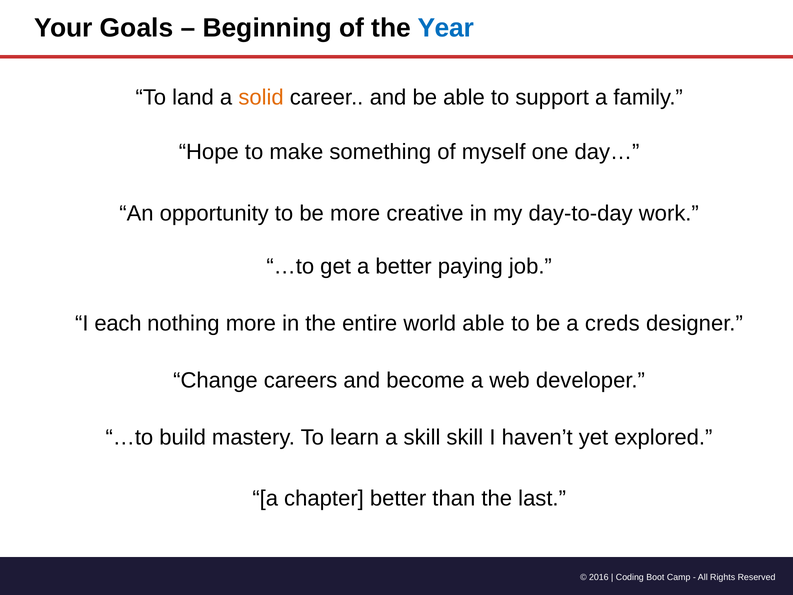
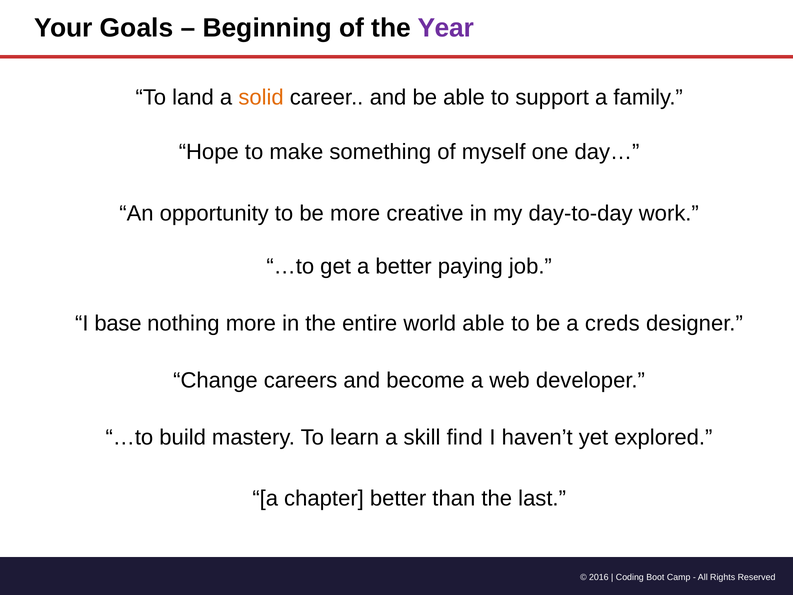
Year colour: blue -> purple (446, 28)
each: each -> base (118, 323)
skill skill: skill -> find (465, 437)
